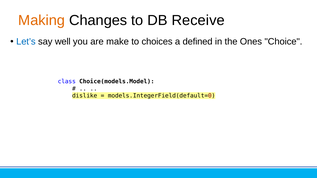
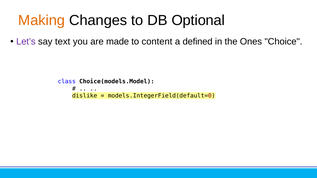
Receive: Receive -> Optional (198, 20)
Let’s colour: blue -> purple (26, 42)
well: well -> text (63, 42)
make: make -> made (118, 42)
choices: choices -> content (157, 42)
